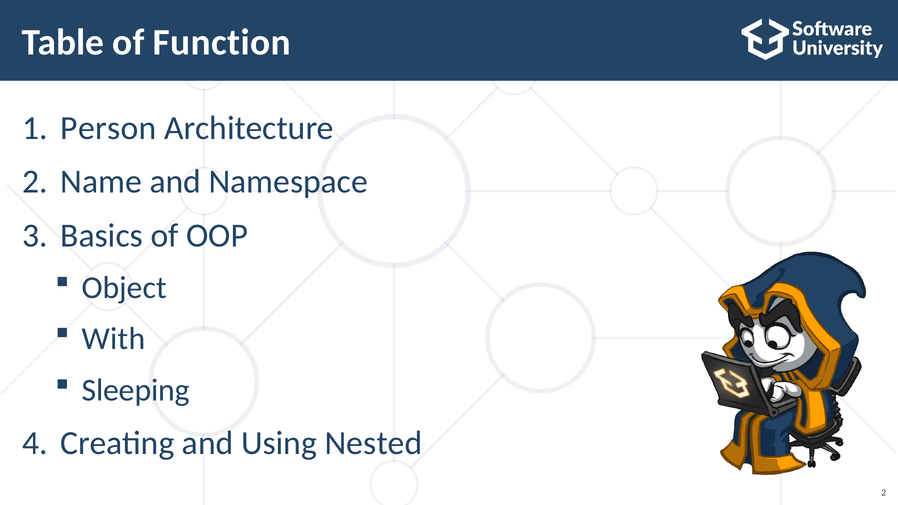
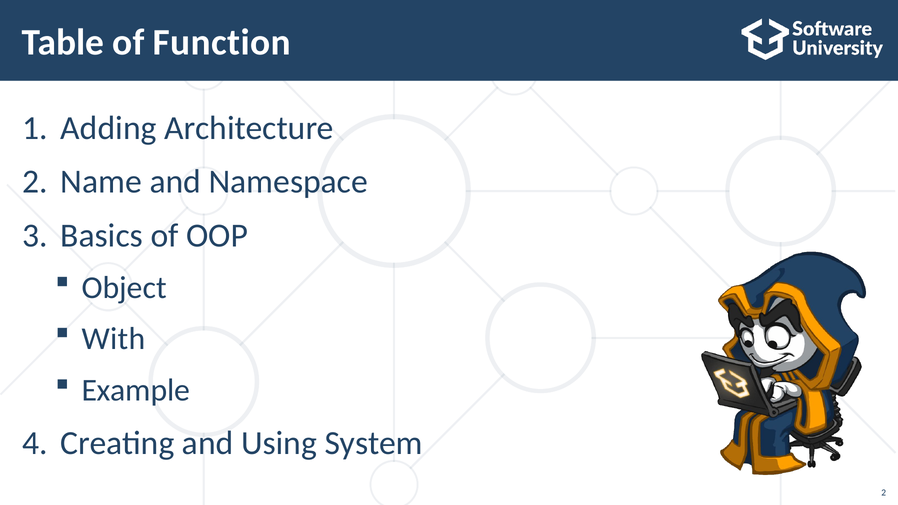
Person: Person -> Adding (109, 128)
Sleeping: Sleeping -> Example (136, 390)
Nested: Nested -> System (374, 443)
